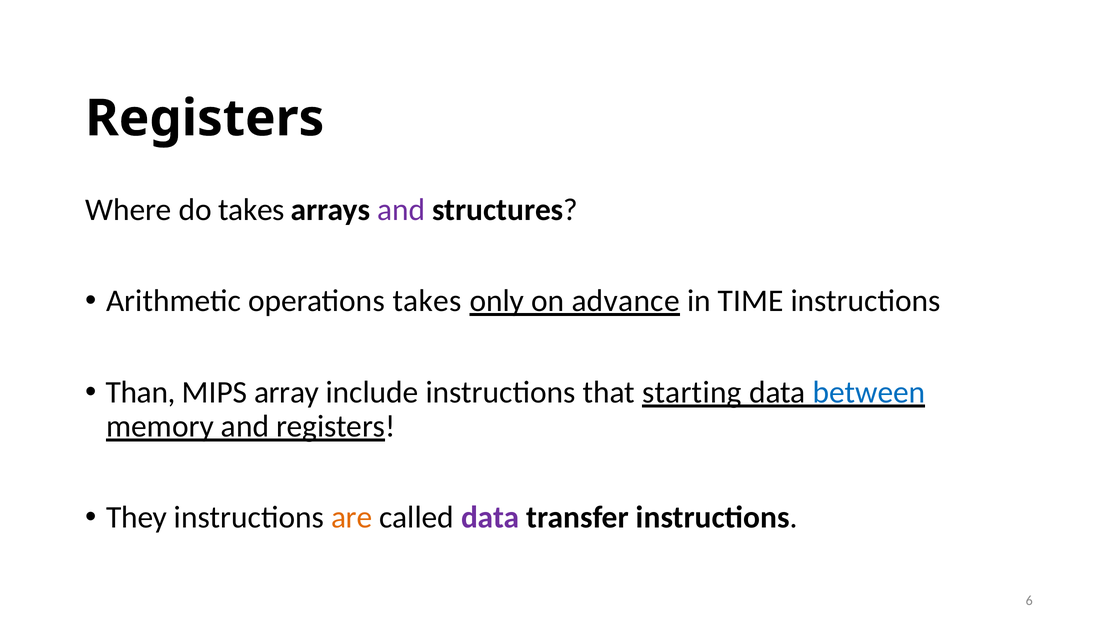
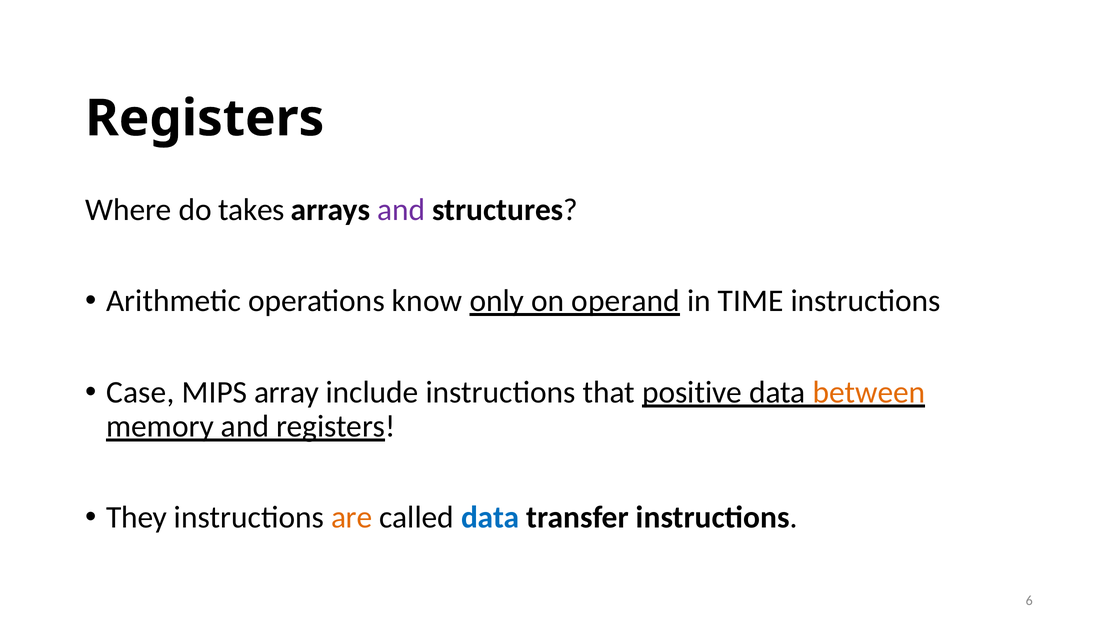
operations takes: takes -> know (427, 301)
advance: advance -> operand (626, 301)
Than: Than -> Case (140, 392)
starting: starting -> positive (692, 392)
between colour: blue -> orange (869, 392)
data colour: purple -> blue (490, 518)
